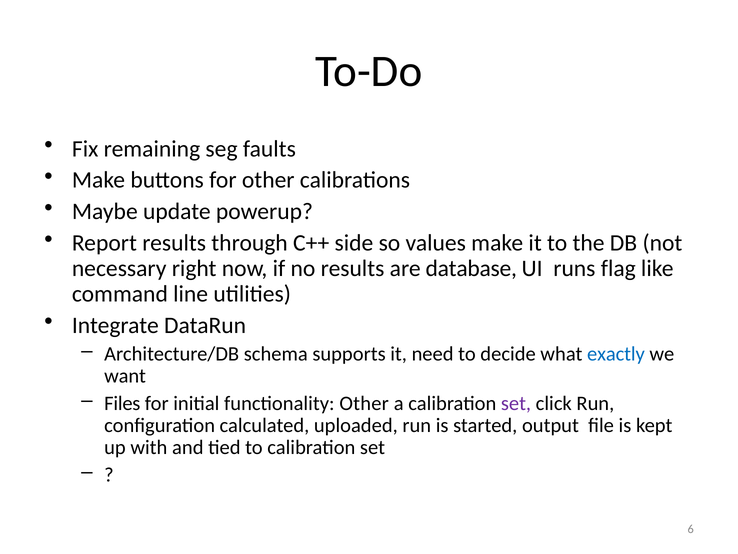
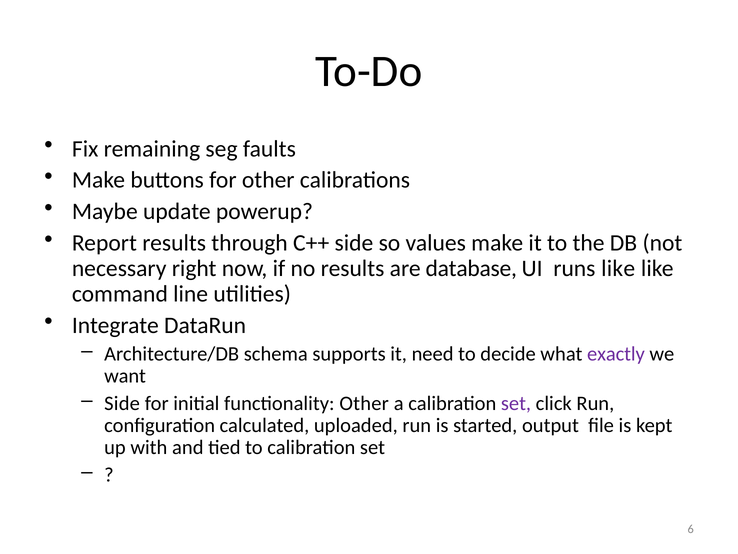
runs flag: flag -> like (618, 268)
exactly colour: blue -> purple (616, 354)
Files: Files -> Side (122, 403)
